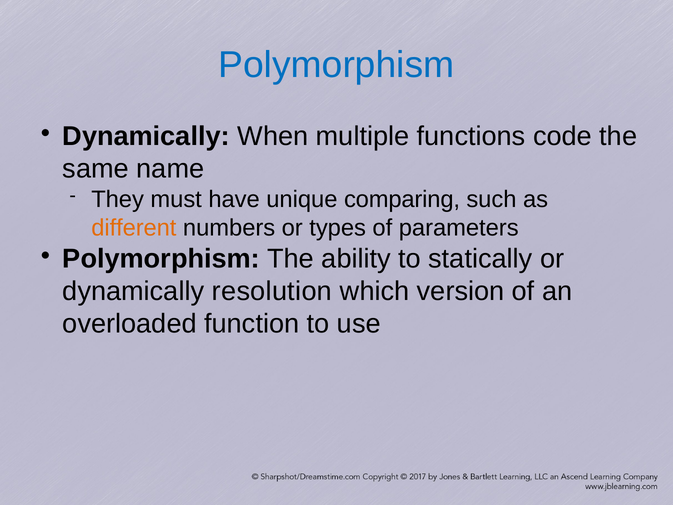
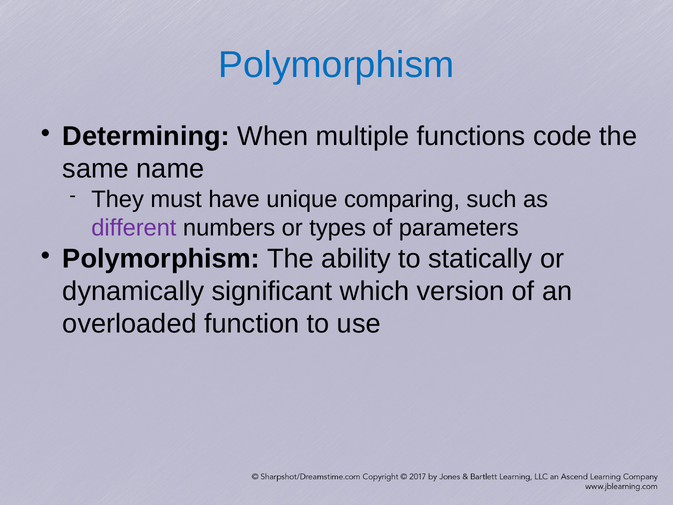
Dynamically: Dynamically -> Determining (146, 136)
different colour: orange -> purple (134, 228)
resolution: resolution -> significant (272, 291)
